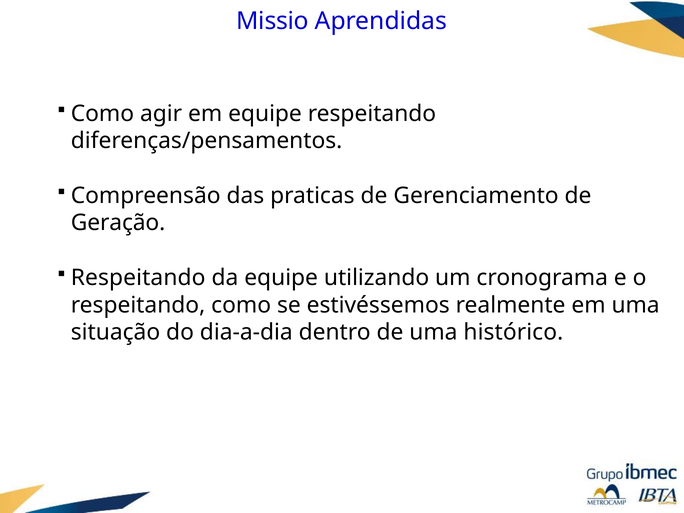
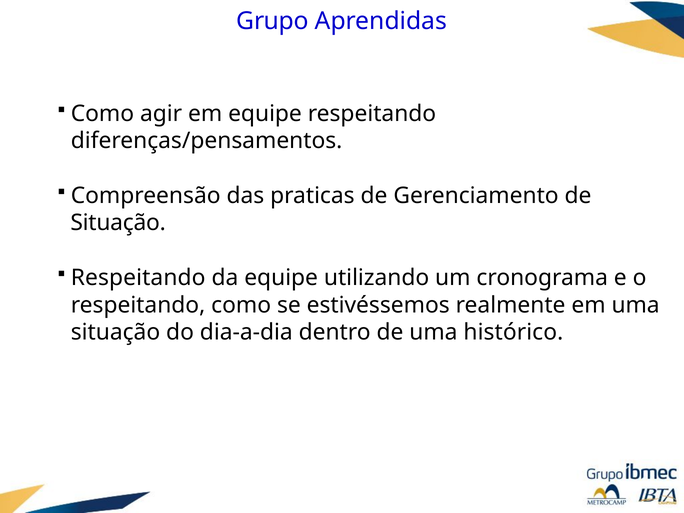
Missio: Missio -> Grupo (273, 21)
Geração: Geração -> Situação (118, 223)
